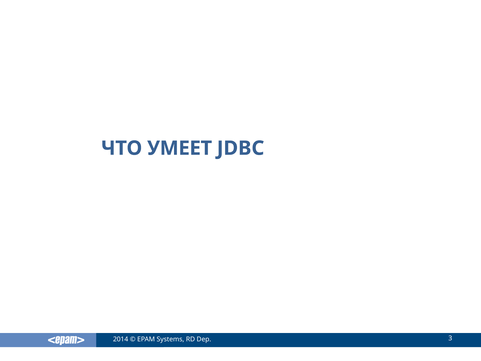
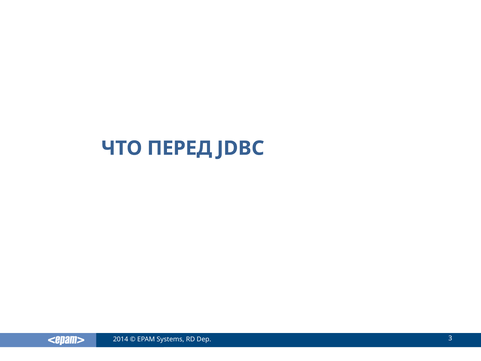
УМЕЕТ: УМЕЕТ -> ПЕРЕД (180, 148)
